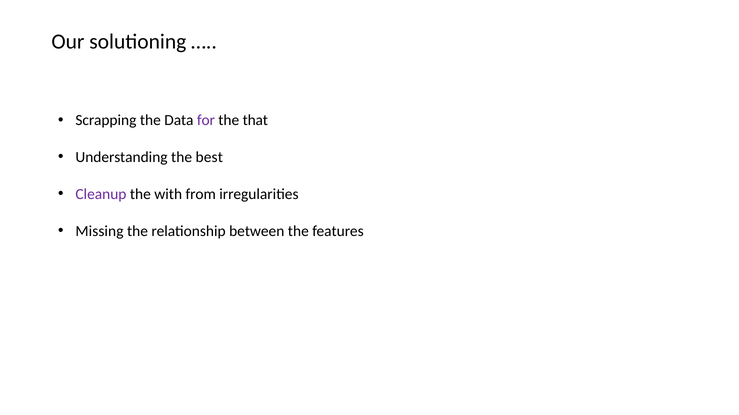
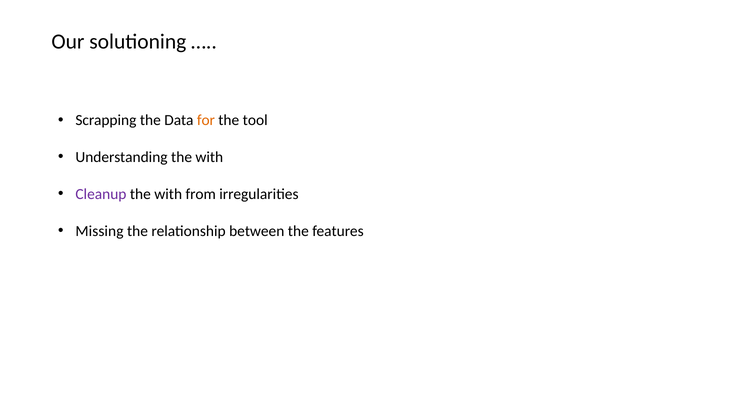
for colour: purple -> orange (206, 121)
that: that -> tool (255, 121)
Understanding the best: best -> with (209, 157)
